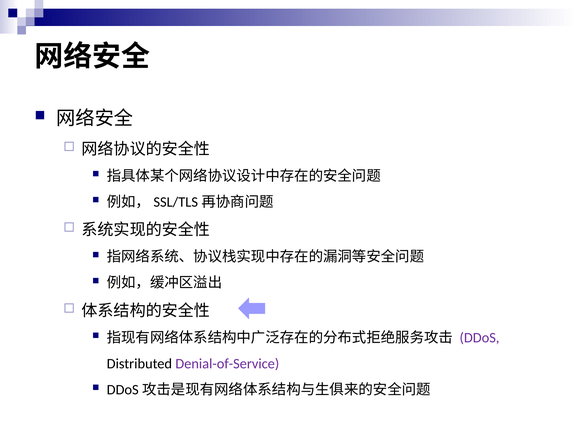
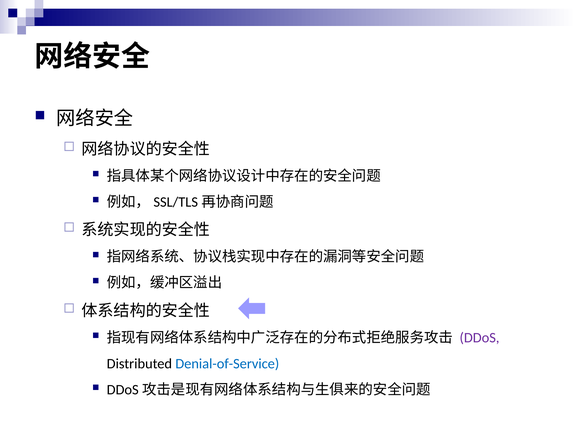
Denial-of-Service colour: purple -> blue (227, 363)
